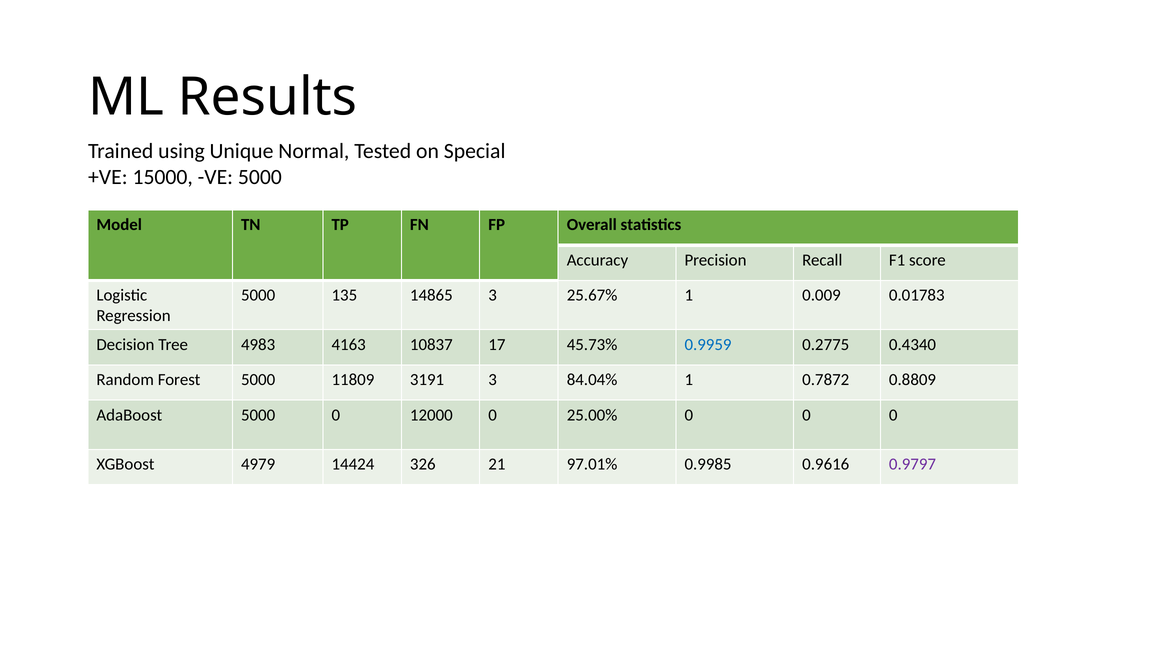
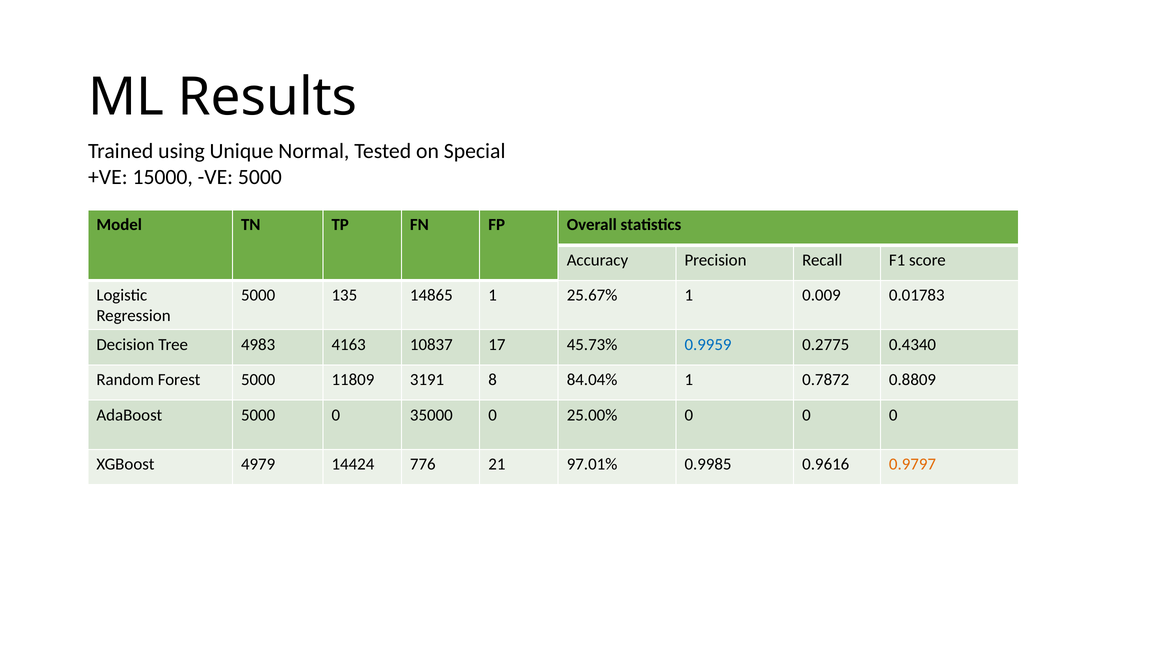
14865 3: 3 -> 1 (493, 295)
3191 3: 3 -> 8 (493, 380)
12000: 12000 -> 35000 (431, 415)
326: 326 -> 776 (423, 464)
0.9797 colour: purple -> orange (912, 464)
